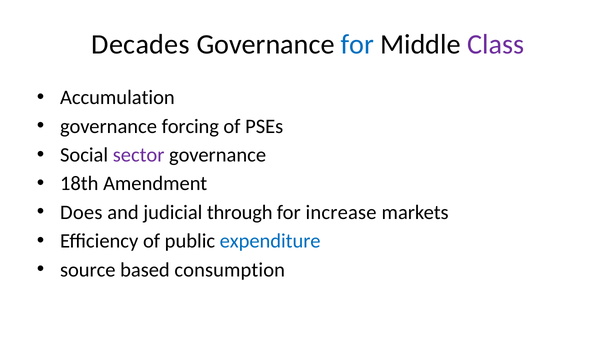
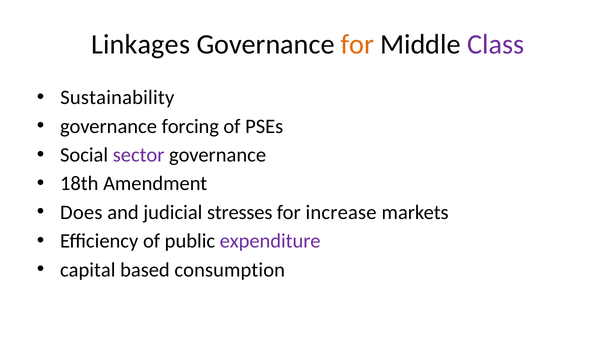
Decades: Decades -> Linkages (141, 45)
for colour: blue -> orange (357, 45)
Accumulation: Accumulation -> Sustainability (117, 98)
through: through -> stresses (240, 213)
expenditure colour: blue -> purple (270, 241)
source: source -> capital (88, 270)
